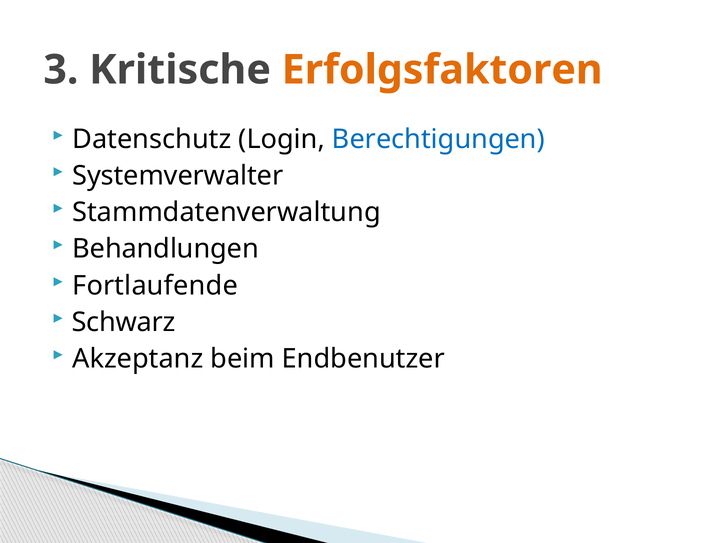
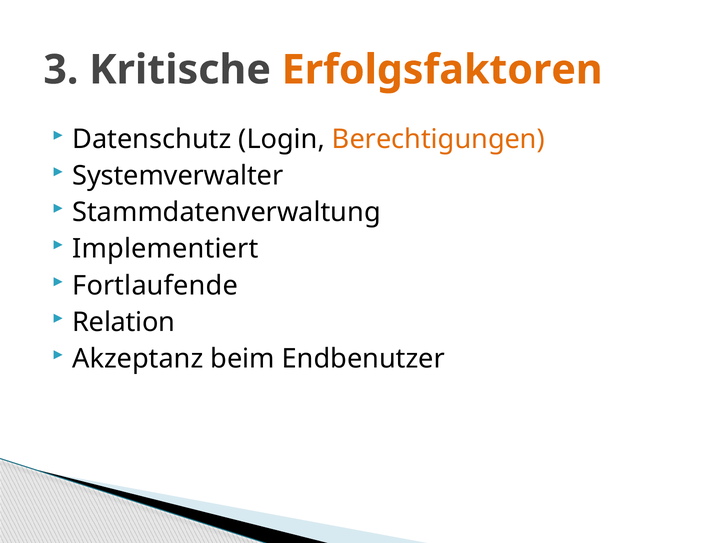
Berechtigungen colour: blue -> orange (438, 139)
Behandlungen: Behandlungen -> Implementiert (165, 249)
Schwarz: Schwarz -> Relation (124, 322)
